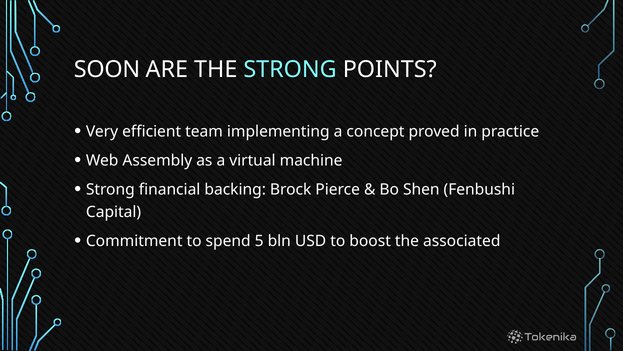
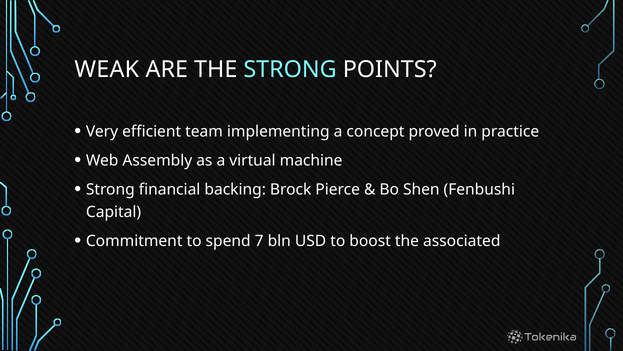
SOON: SOON -> WEAK (107, 69)
5: 5 -> 7 (259, 241)
